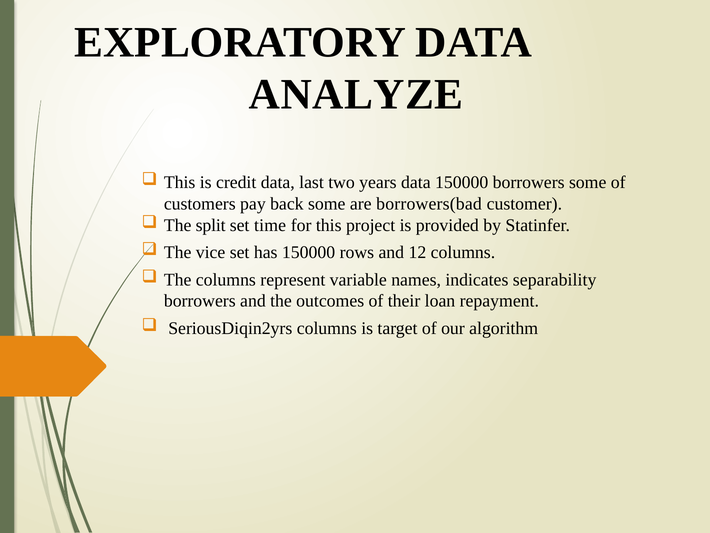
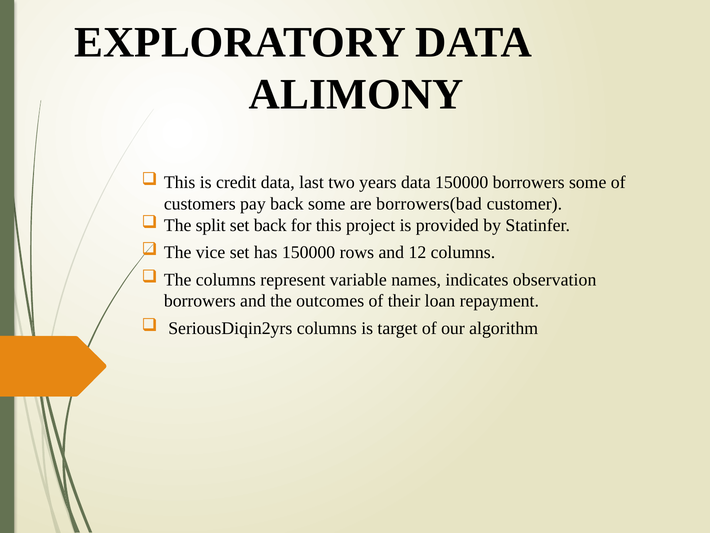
ANALYZE: ANALYZE -> ALIMONY (356, 94)
set time: time -> back (270, 225)
separability: separability -> observation (555, 279)
